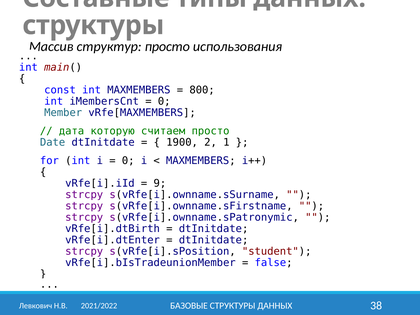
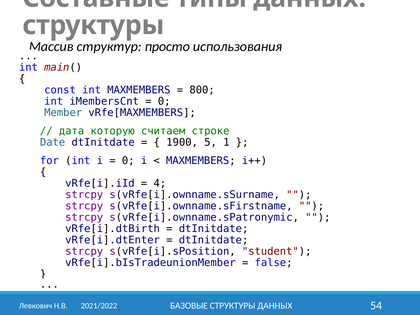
считаем просто: просто -> строке (211, 131)
2: 2 -> 5 (211, 142)
9: 9 -> 4 (160, 183)
38: 38 -> 54 (376, 306)
